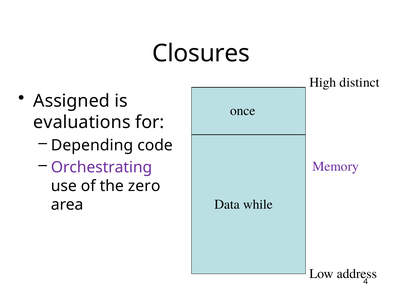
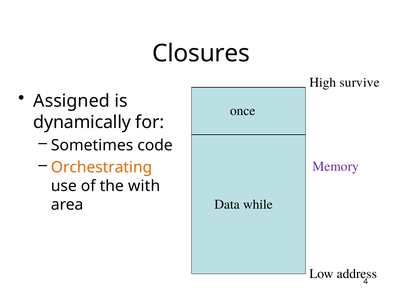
distinct: distinct -> survive (360, 83)
evaluations: evaluations -> dynamically (82, 123)
Depending: Depending -> Sometimes (92, 146)
Orchestrating colour: purple -> orange (102, 168)
zero: zero -> with (144, 186)
